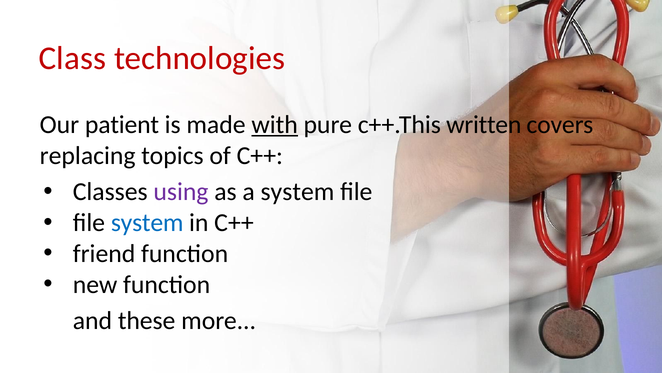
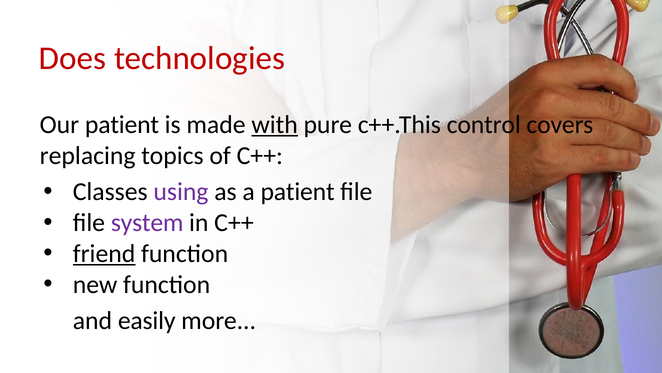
Class: Class -> Does (73, 58)
written: written -> control (484, 125)
a system: system -> patient (298, 192)
system colour: blue -> purple (147, 223)
friend underline: none -> present (104, 253)
these: these -> easily (147, 320)
